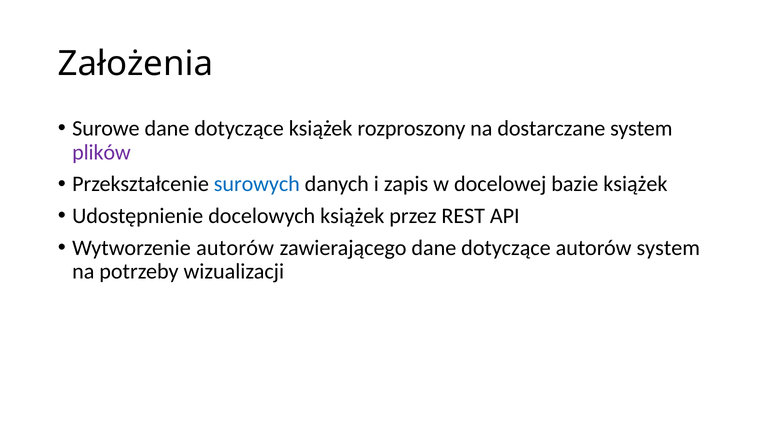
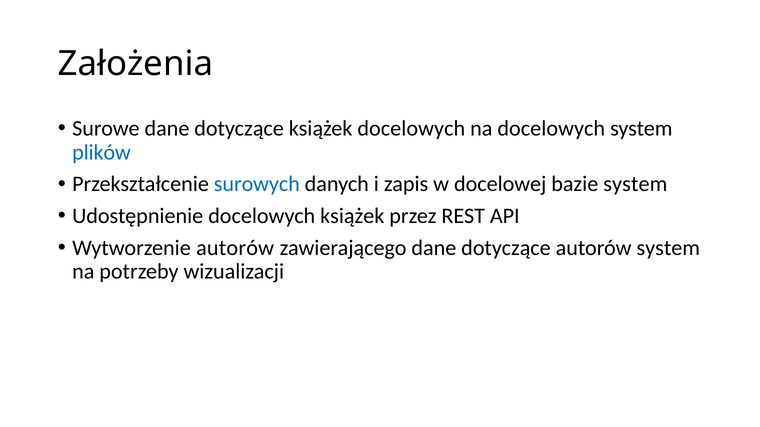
książek rozproszony: rozproszony -> docelowych (411, 128)
na dostarczane: dostarczane -> docelowych (551, 128)
plików colour: purple -> blue (102, 152)
bazie książek: książek -> system (635, 184)
